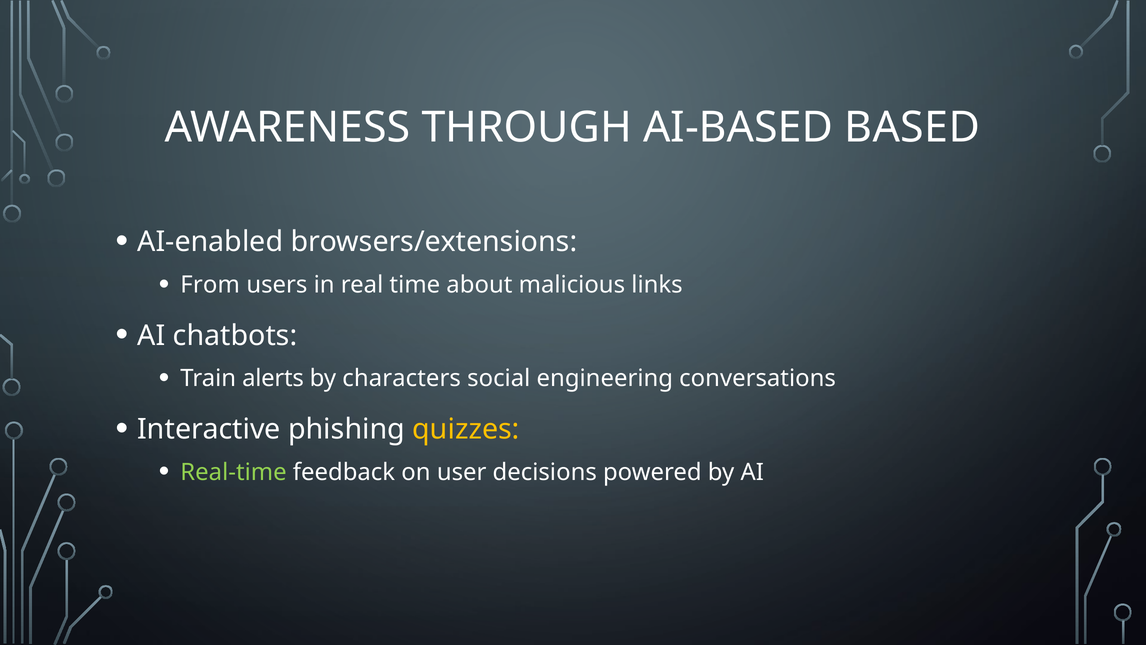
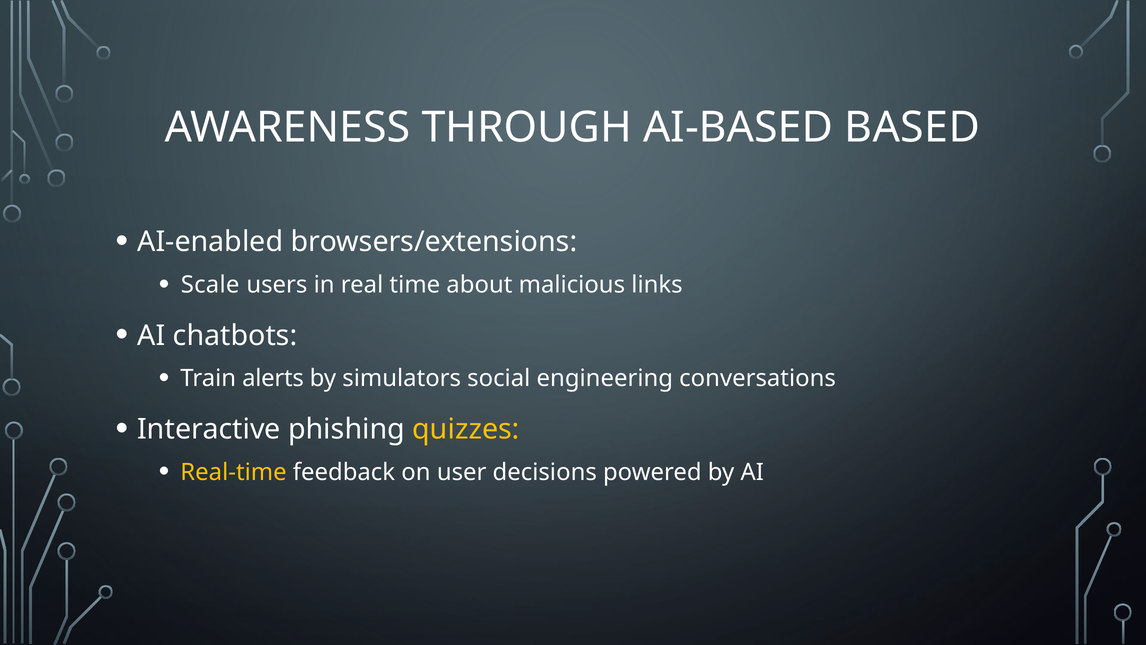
From: From -> Scale (210, 285)
characters: characters -> simulators (402, 378)
Real-time colour: light green -> yellow (233, 472)
